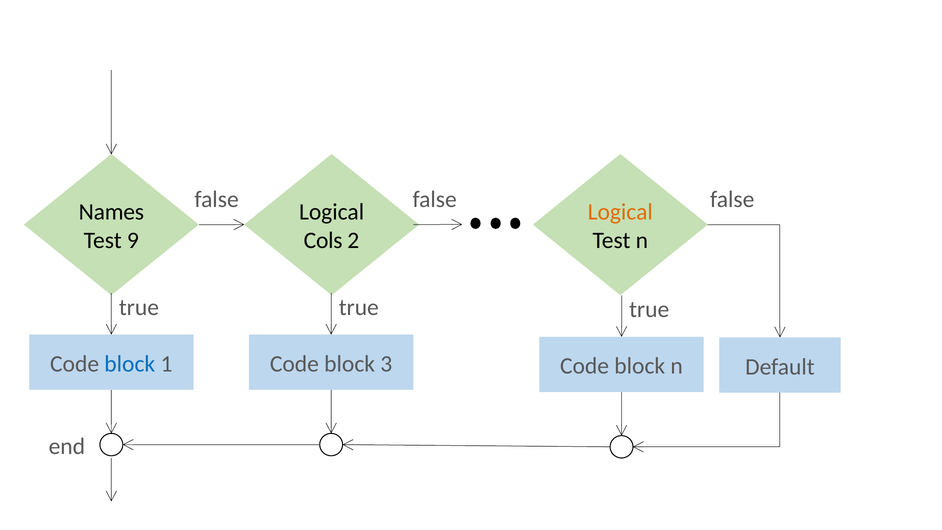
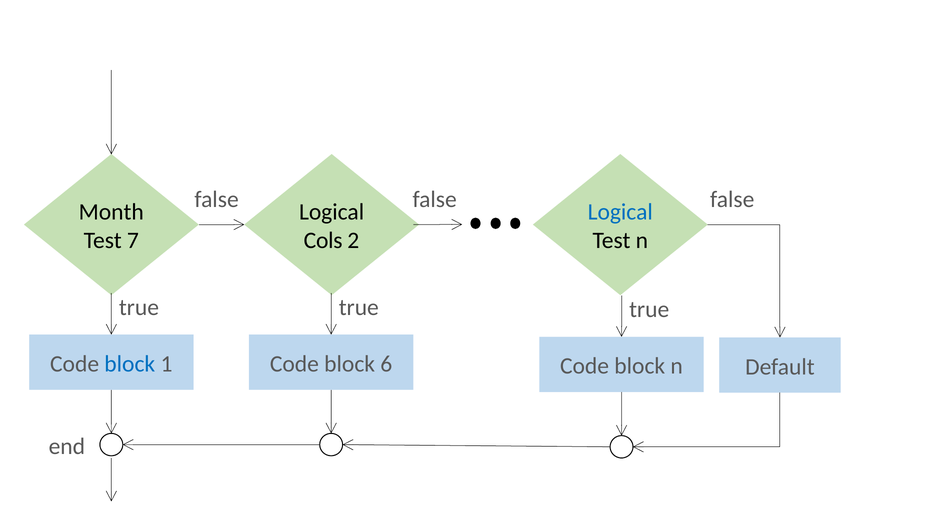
Names: Names -> Month (111, 212)
Logical colour: orange -> blue (620, 212)
9: 9 -> 7 (133, 240)
3: 3 -> 6 (386, 364)
